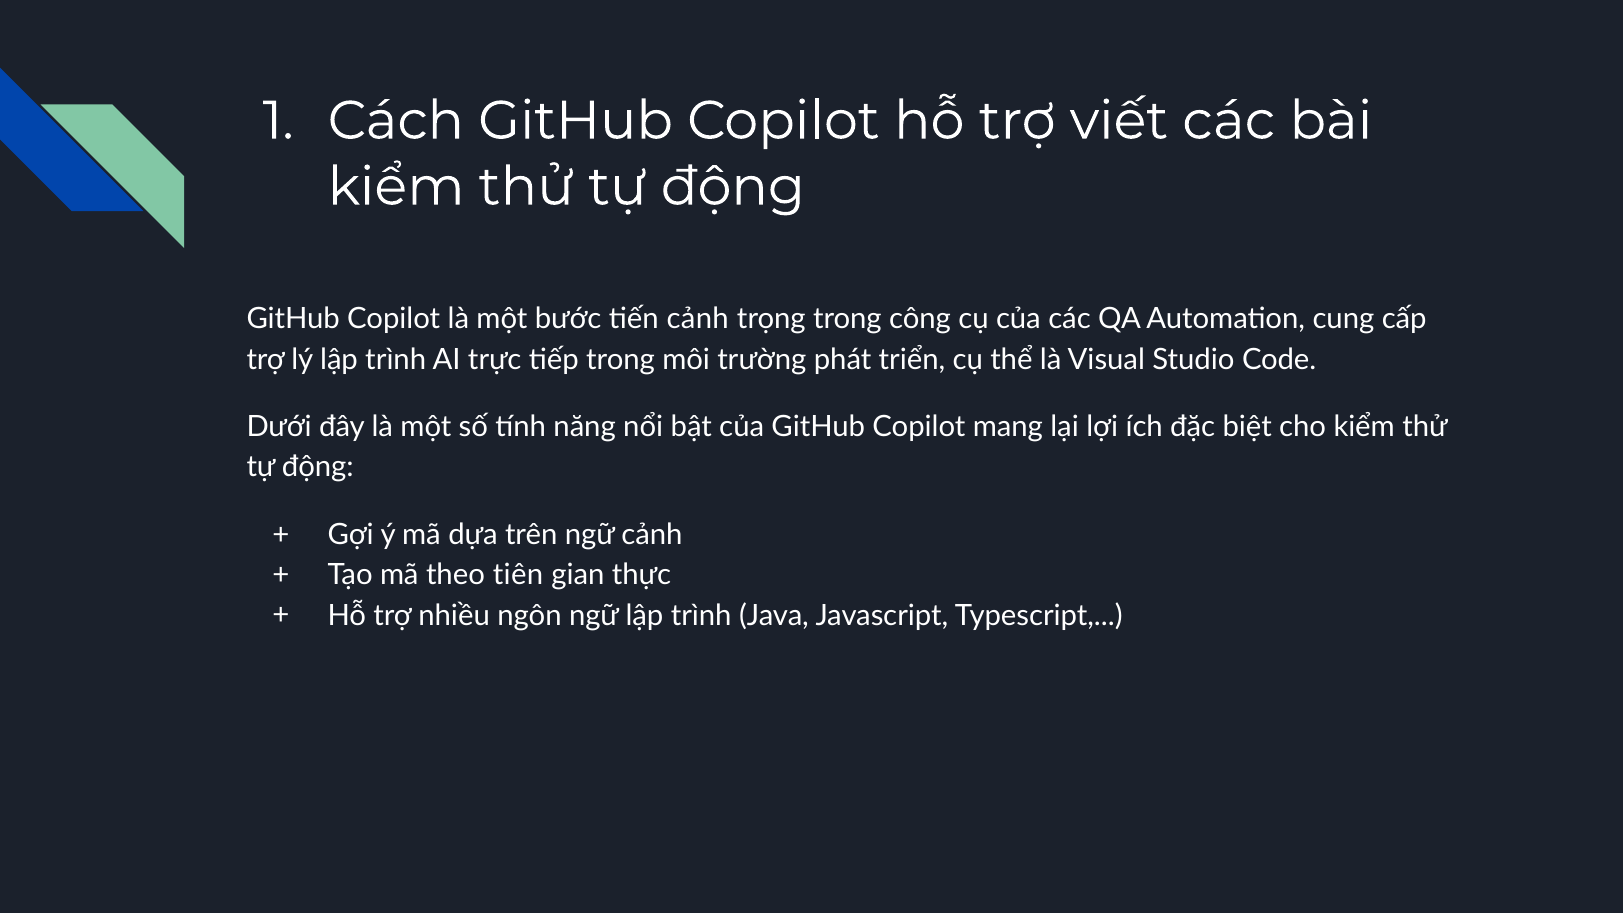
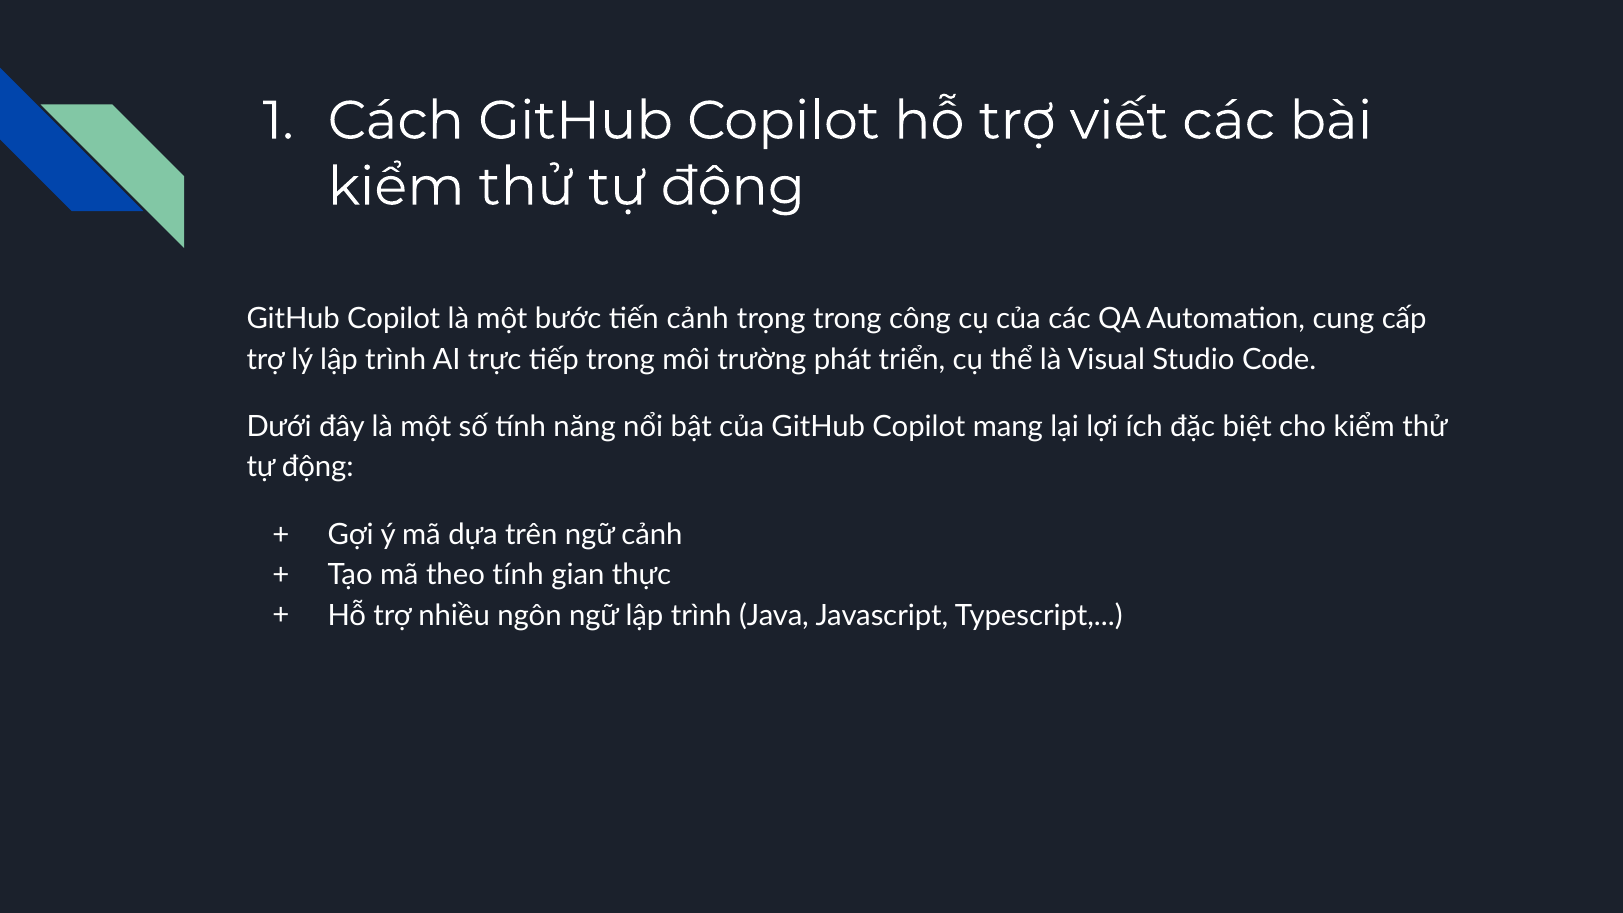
theo tiên: tiên -> tính (518, 575)
